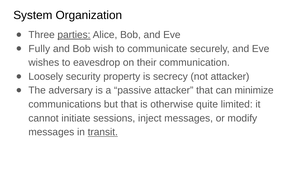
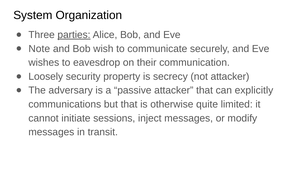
Fully: Fully -> Note (39, 49)
minimize: minimize -> explicitly (254, 90)
transit underline: present -> none (103, 132)
